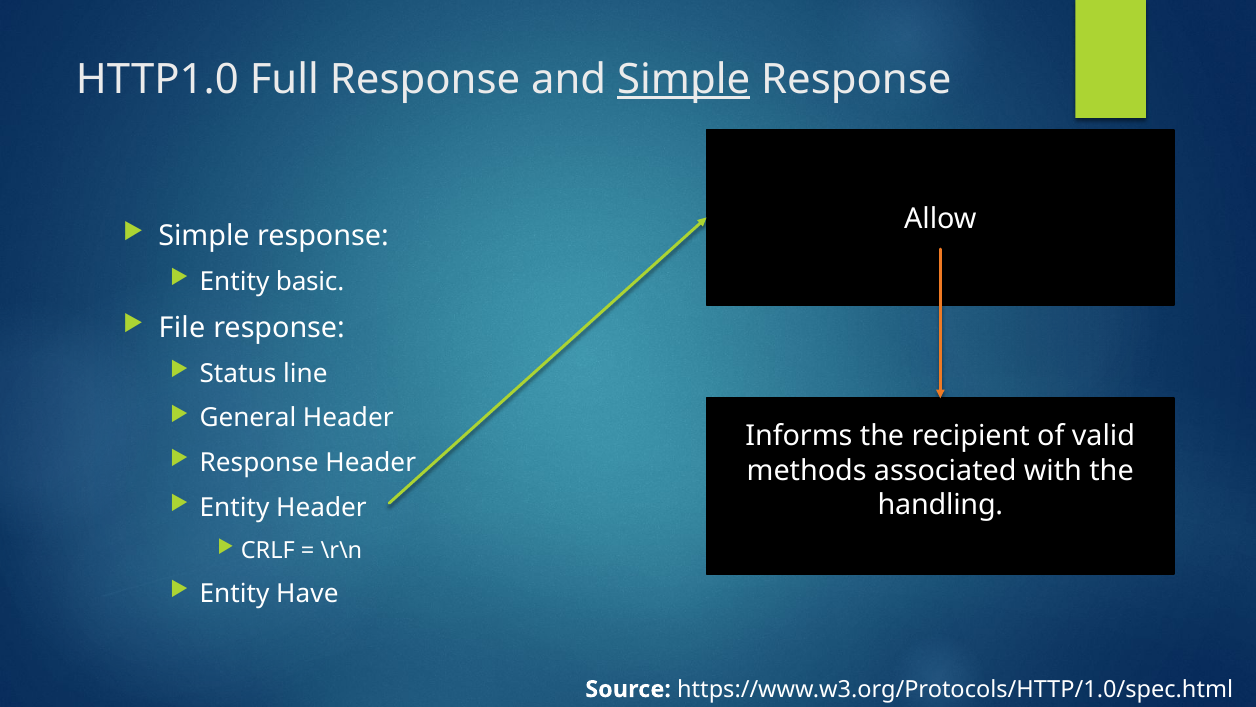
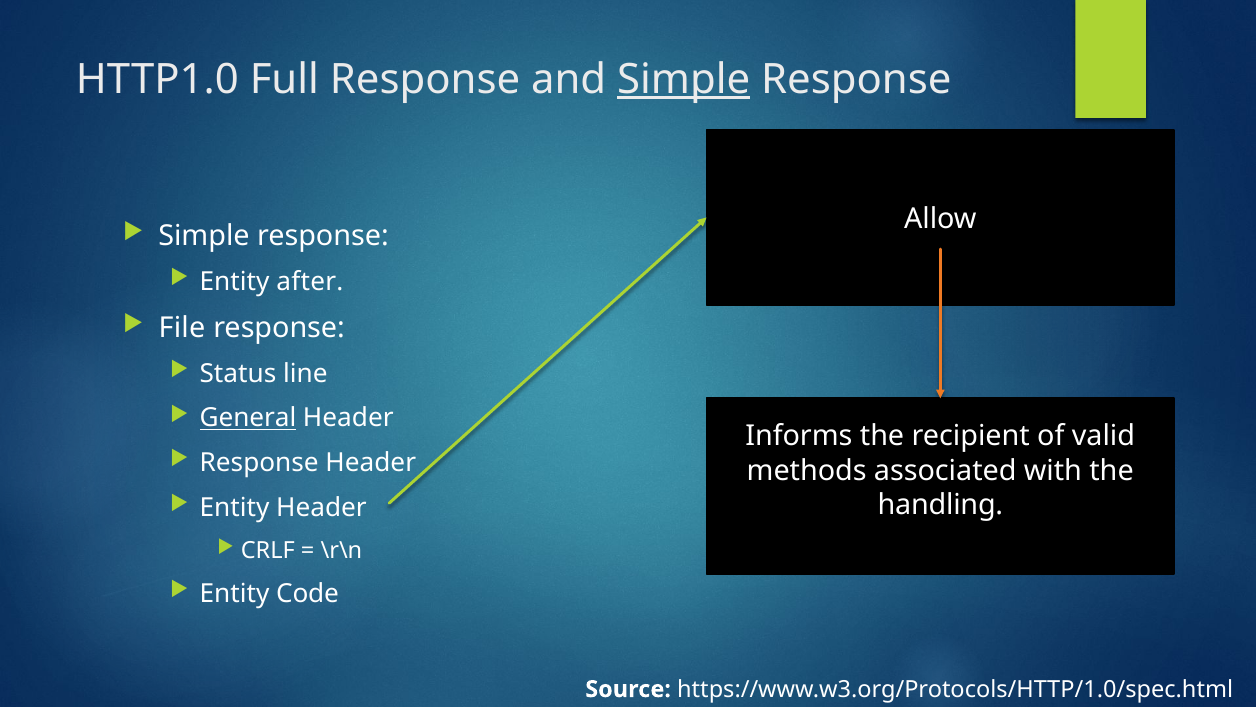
basic: basic -> after (310, 281)
General underline: none -> present (248, 418)
Have: Have -> Code (308, 593)
